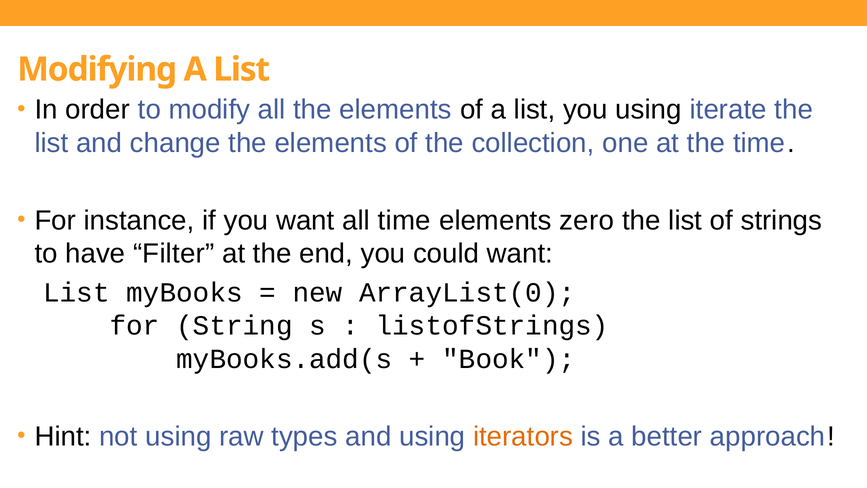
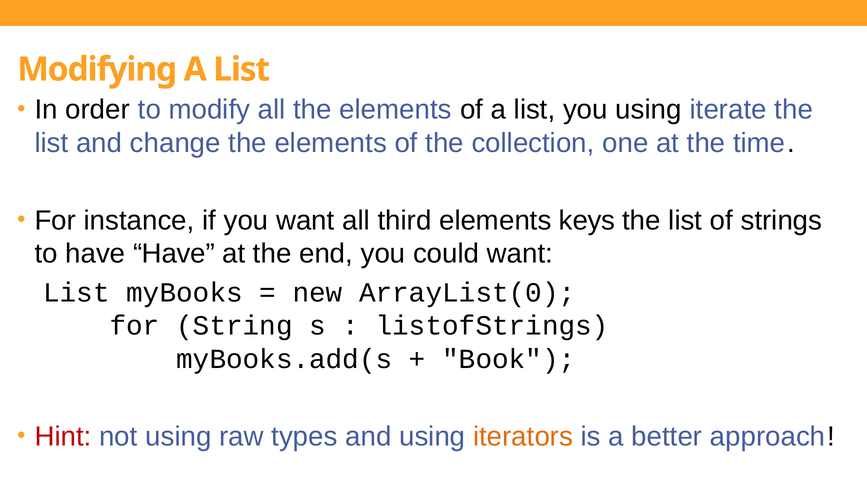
all time: time -> third (404, 220)
zero: zero -> keys (587, 220)
have Filter: Filter -> Have (174, 254)
Hint colour: black -> red (63, 436)
